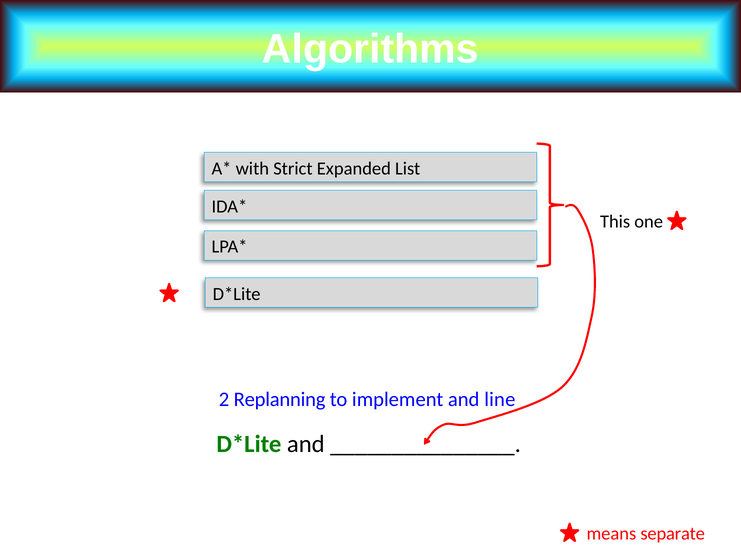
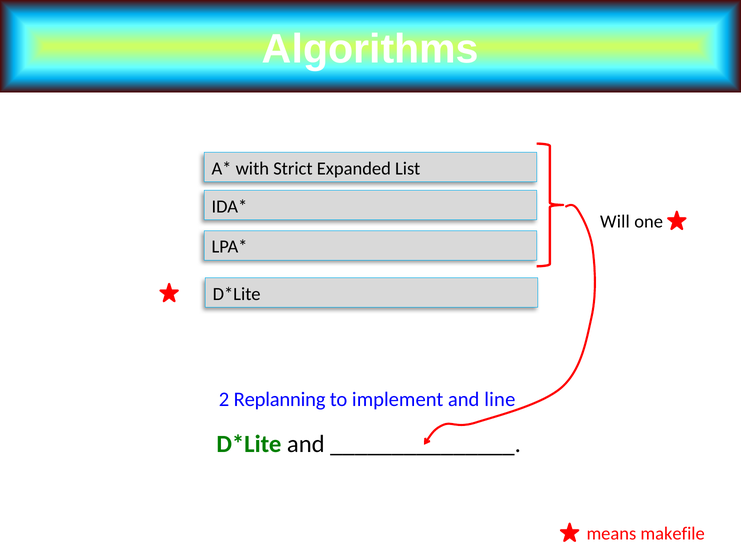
This: This -> Will (615, 221)
separate: separate -> makefile (673, 533)
